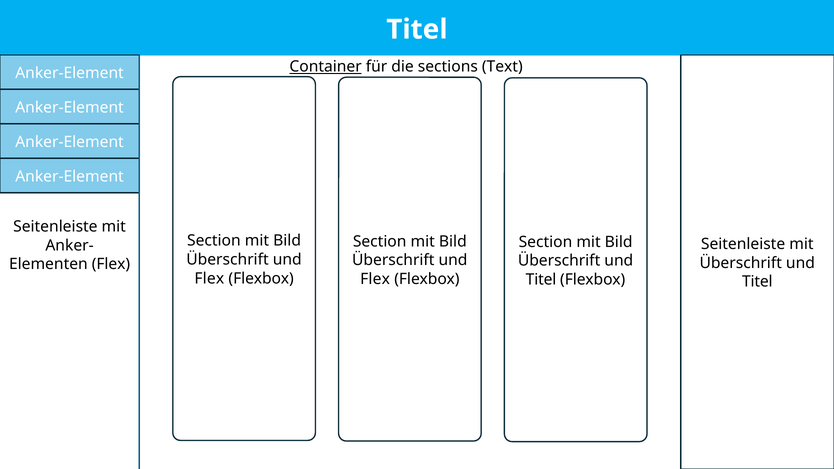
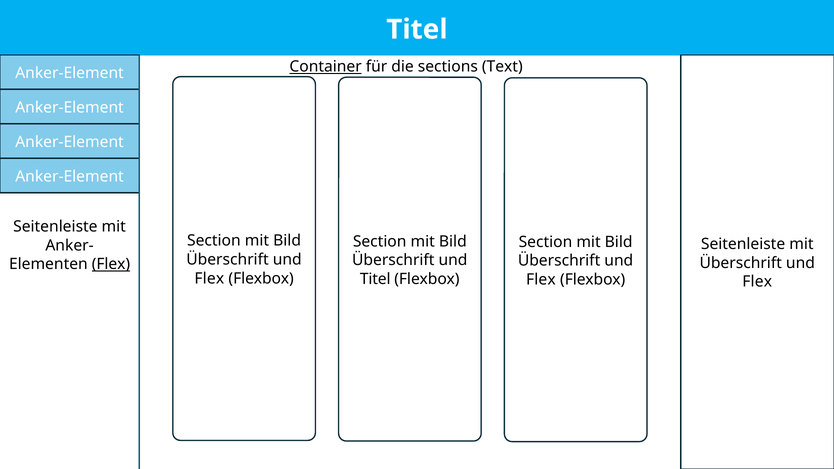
Flex underline: none -> present (111, 264)
Flex: Flex -> Titel (375, 279)
Titel: Titel -> Flex (541, 280)
Titel: Titel -> Flex (757, 282)
